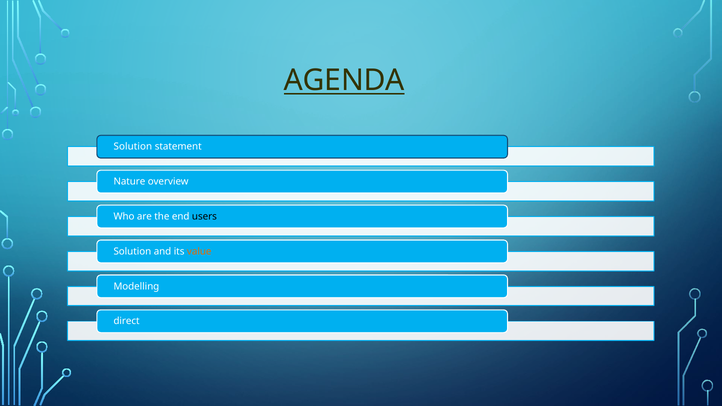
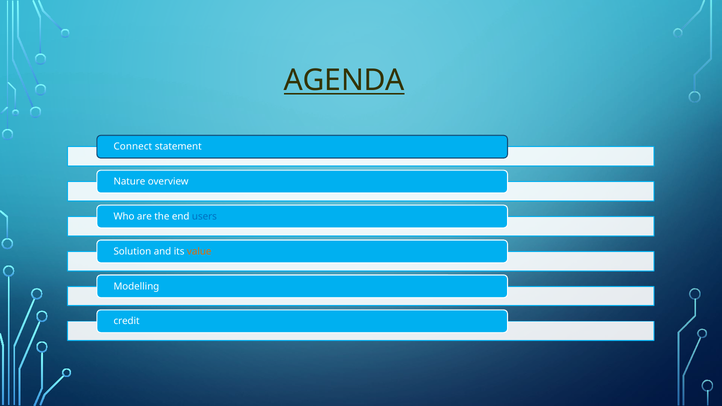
Solution: Solution -> Connect (133, 147)
users colour: black -> blue (204, 217)
direct: direct -> credit (127, 321)
